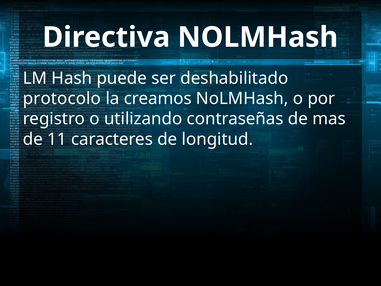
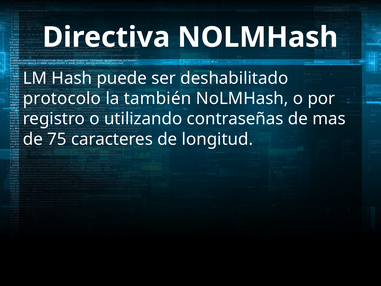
creamos: creamos -> también (158, 98)
11: 11 -> 75 (57, 139)
